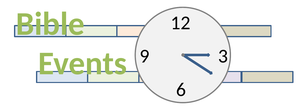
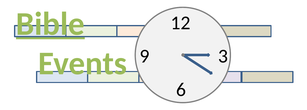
Bible underline: none -> present (50, 24)
